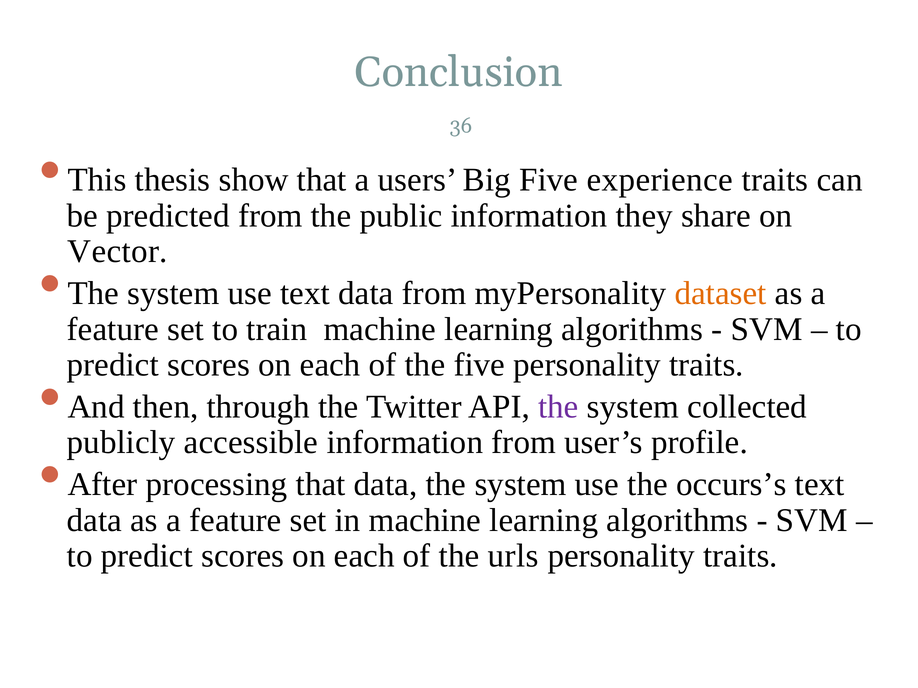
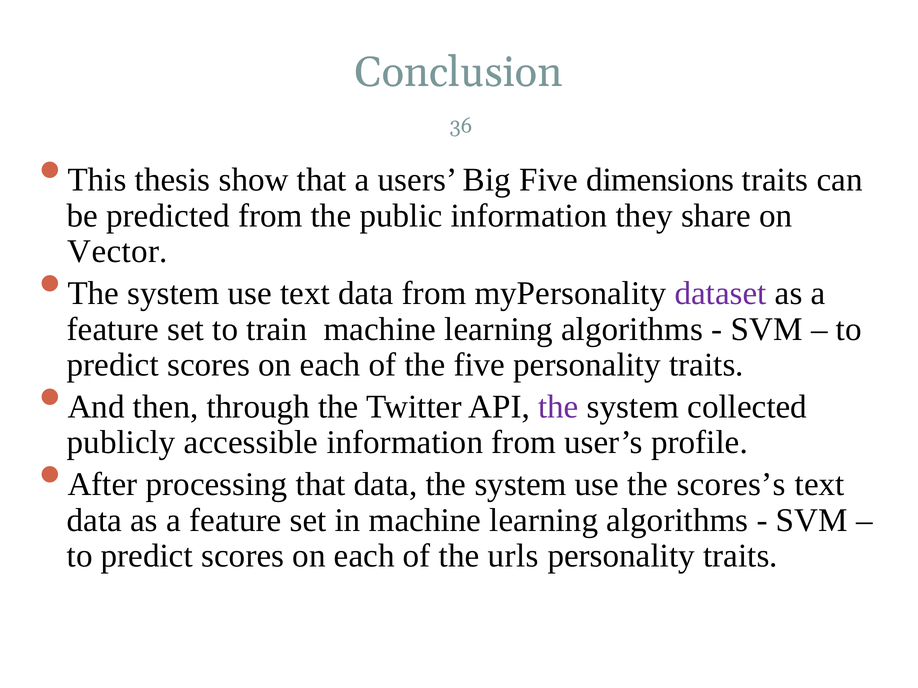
experience: experience -> dimensions (660, 180)
dataset colour: orange -> purple (721, 294)
occurs’s: occurs’s -> scores’s (731, 485)
